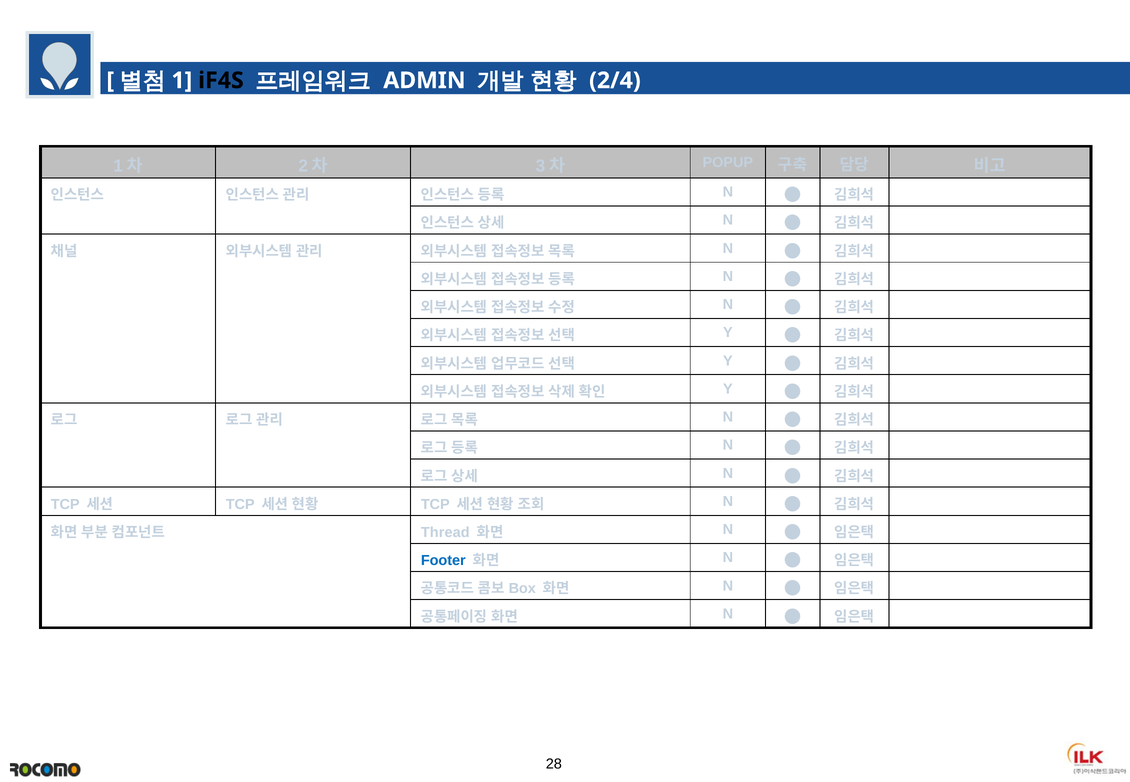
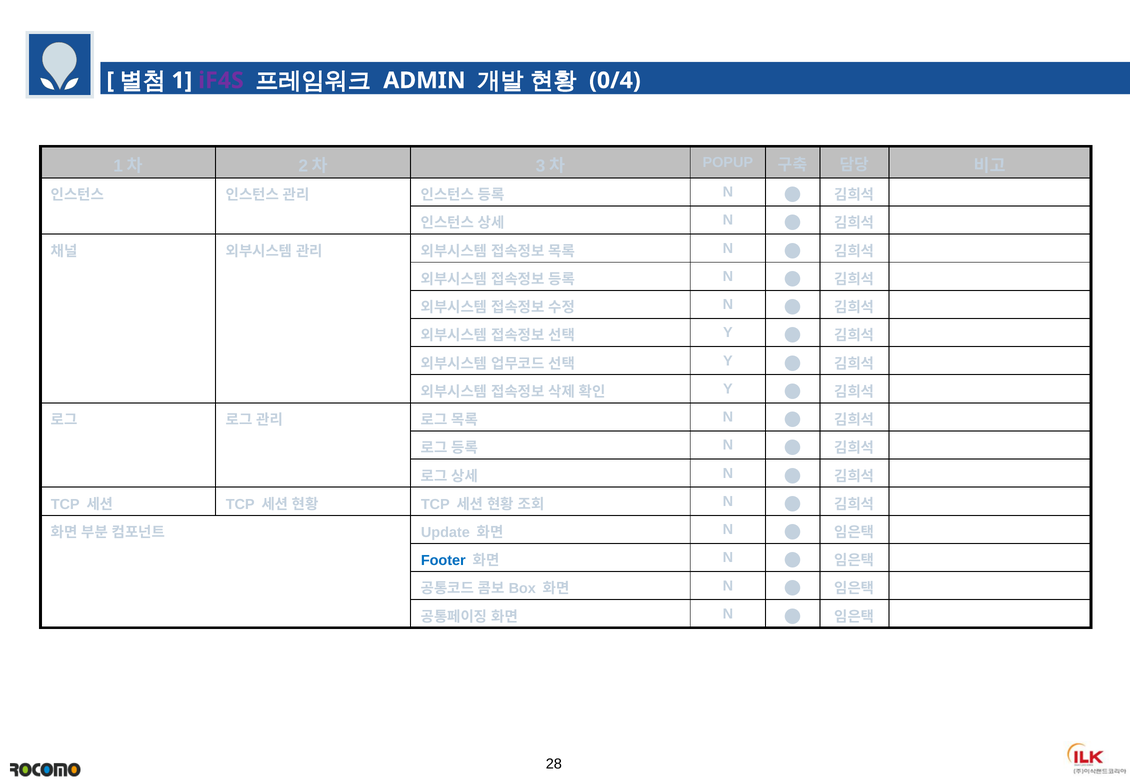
iF4S colour: black -> purple (221, 81)
2/4: 2/4 -> 0/4 (615, 81)
Thread: Thread -> Update (445, 533)
